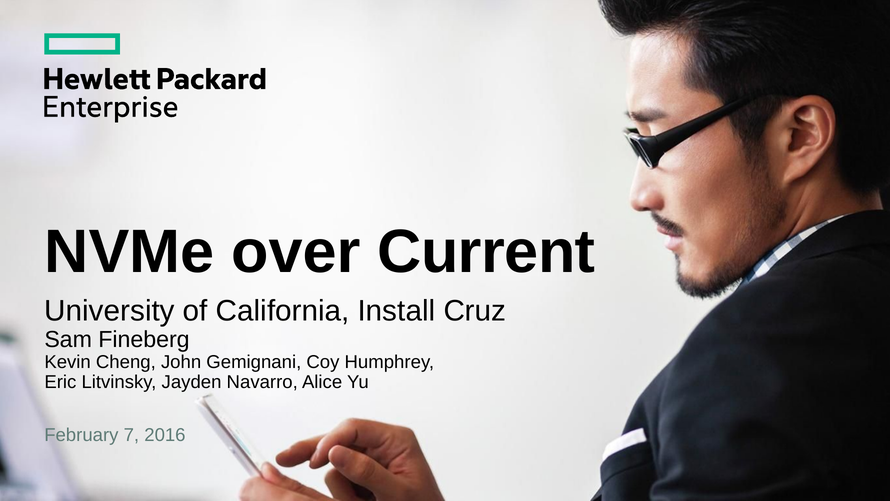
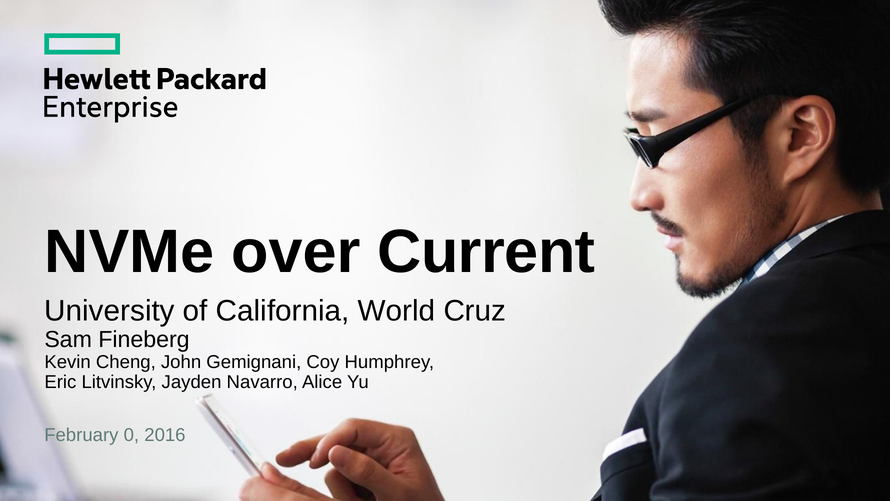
Install: Install -> World (396, 311)
7: 7 -> 0 (131, 435)
